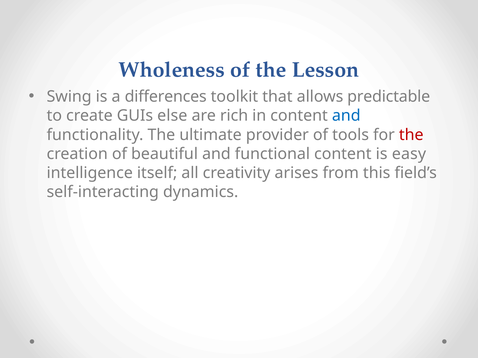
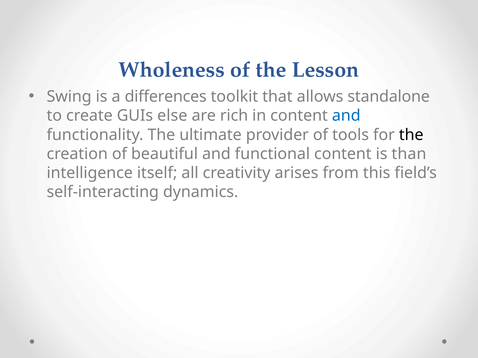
predictable: predictable -> standalone (389, 97)
the colour: red -> black (411, 135)
easy: easy -> than (409, 154)
